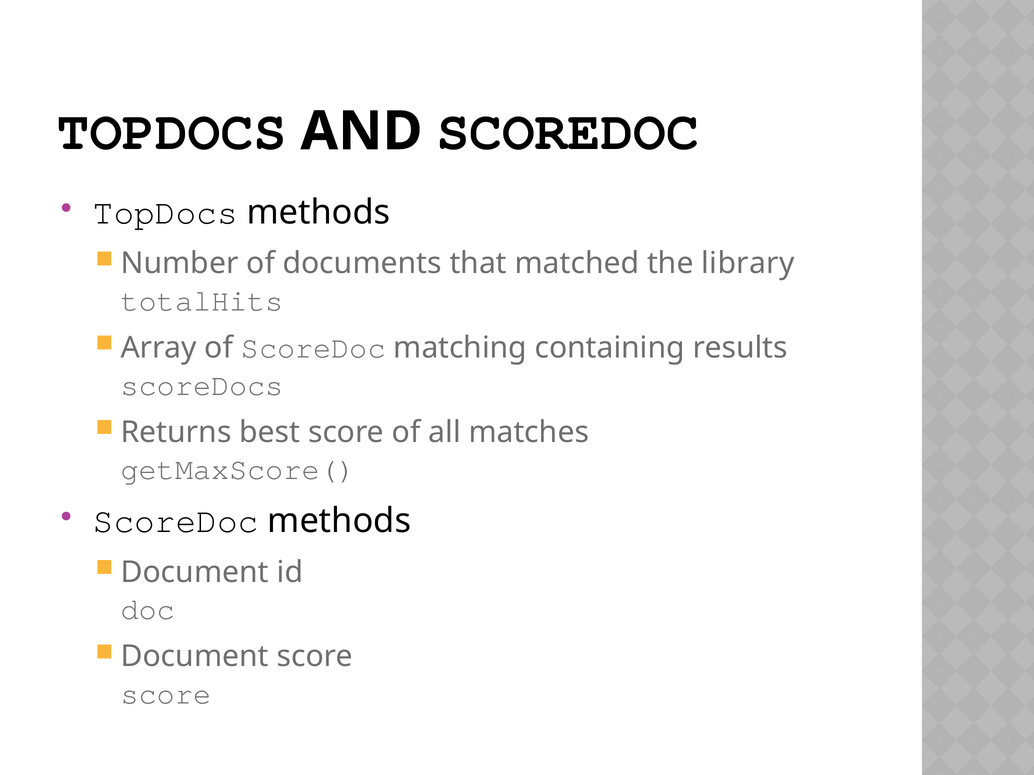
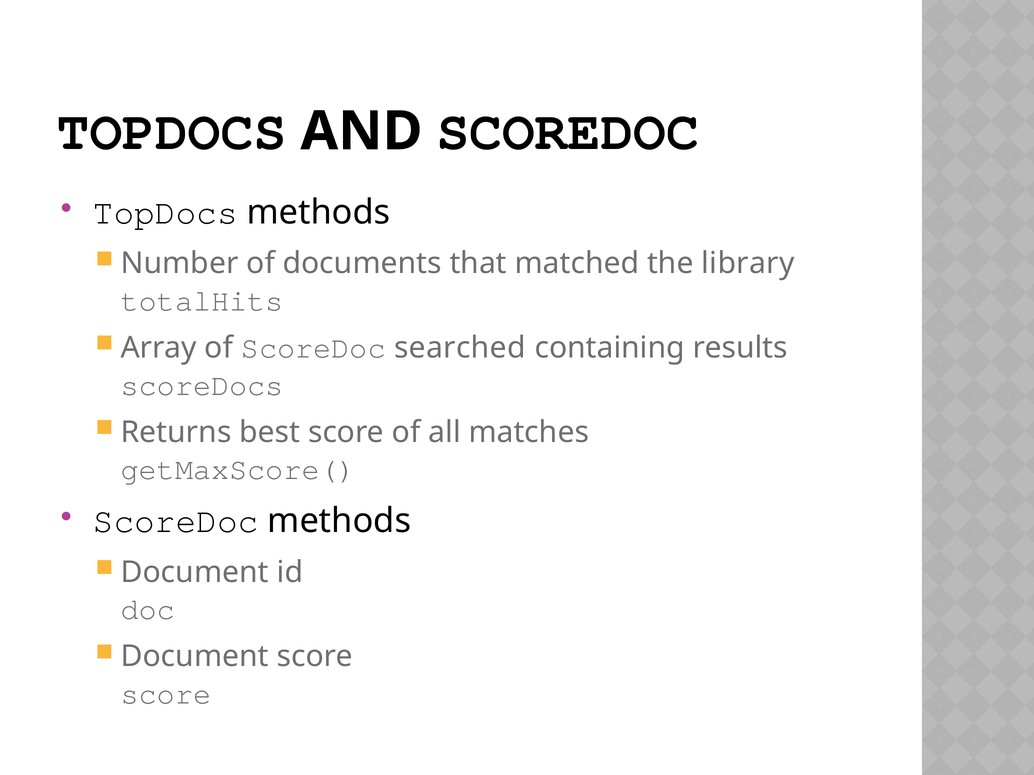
matching: matching -> searched (460, 348)
